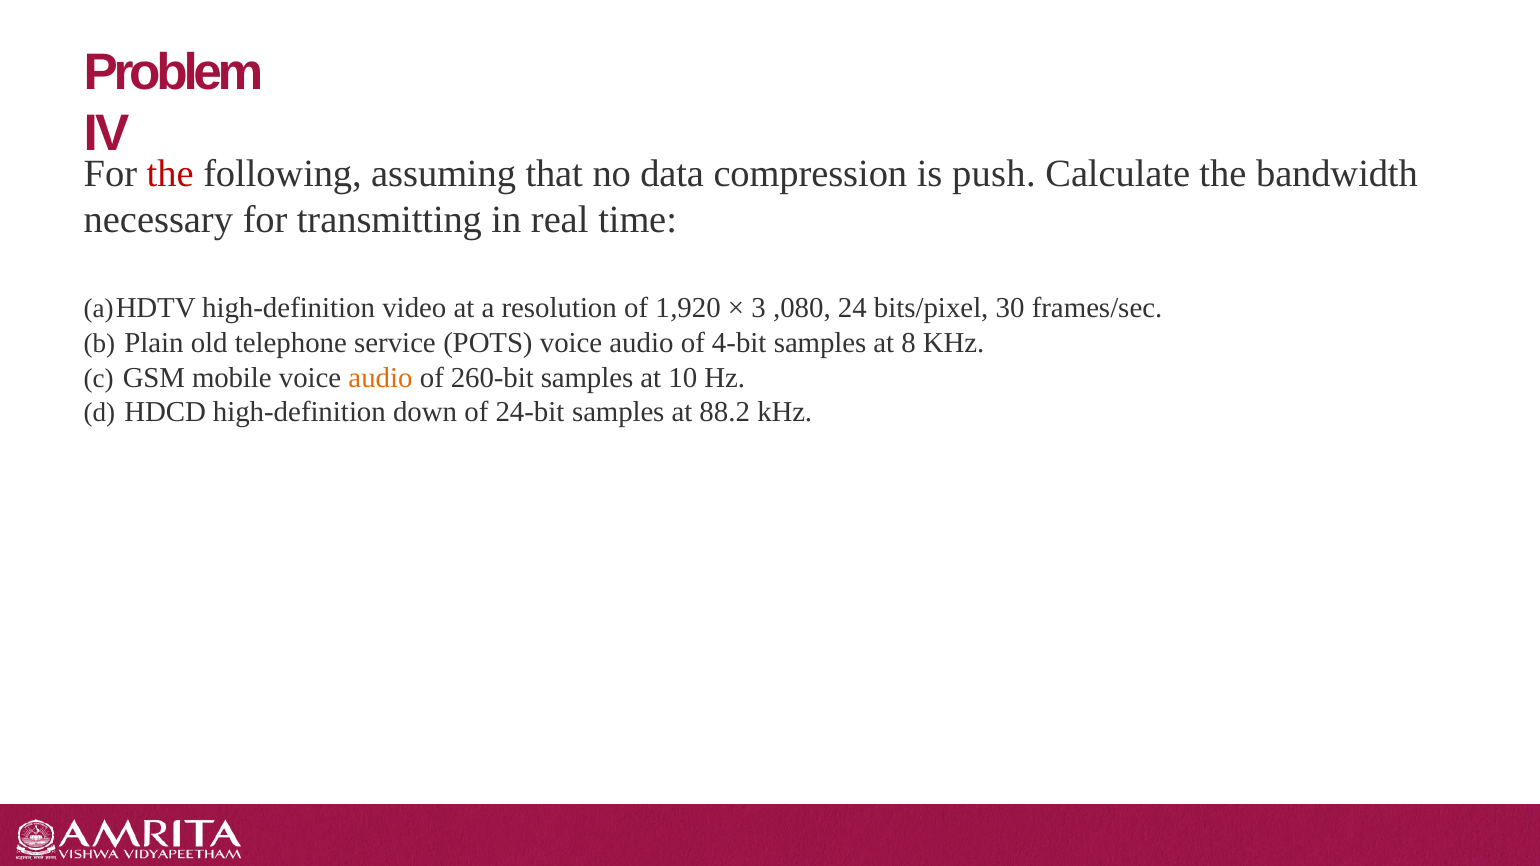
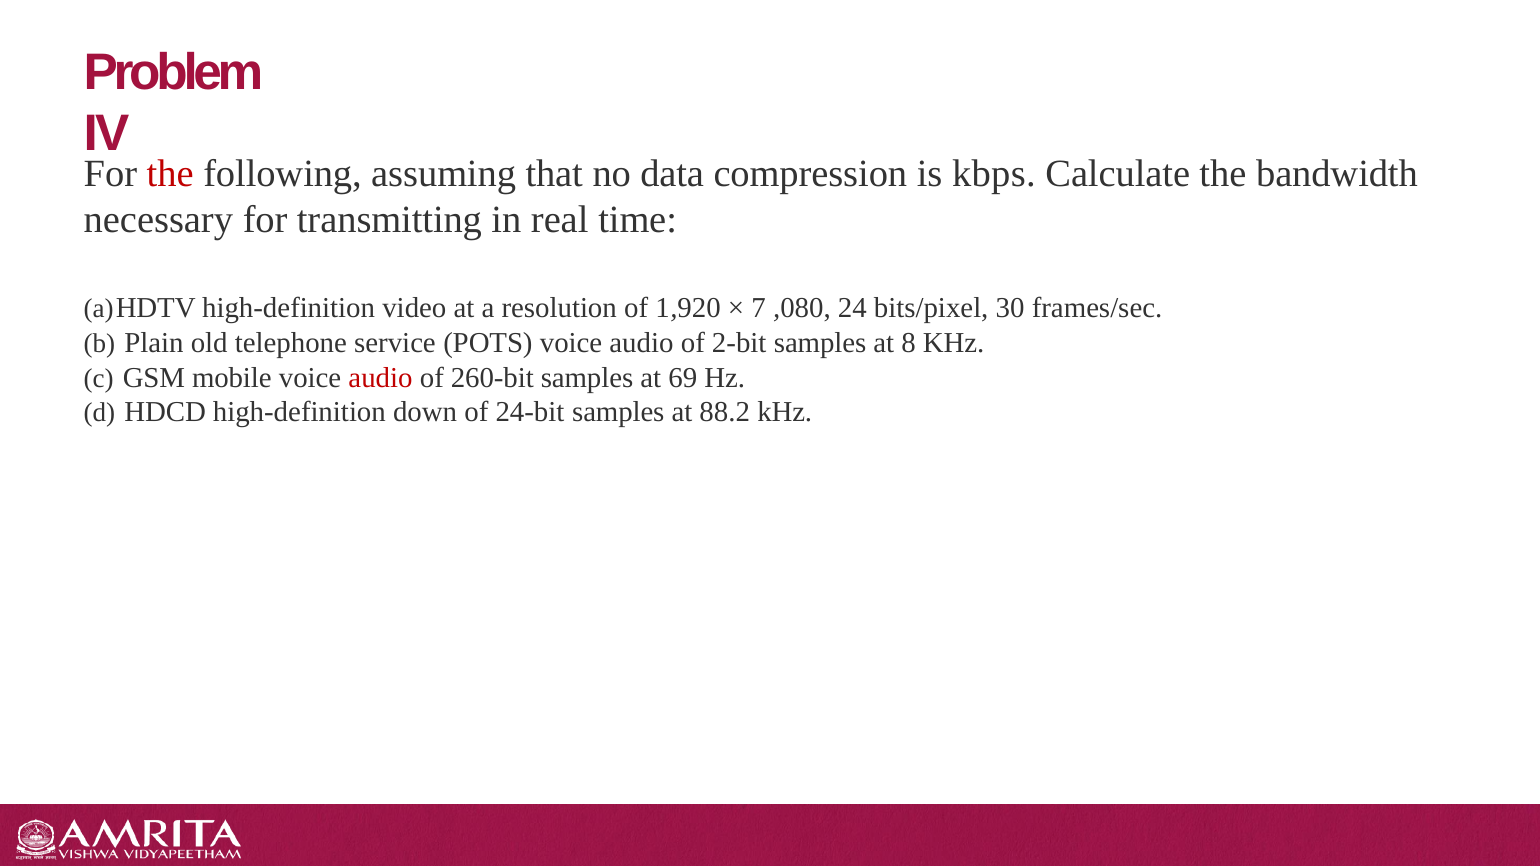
push: push -> kbps (994, 174)
3: 3 -> 7 (759, 308)
4-bit: 4-bit -> 2-bit (739, 343)
audio colour: orange -> red (381, 378)
10: 10 -> 69 (683, 378)
